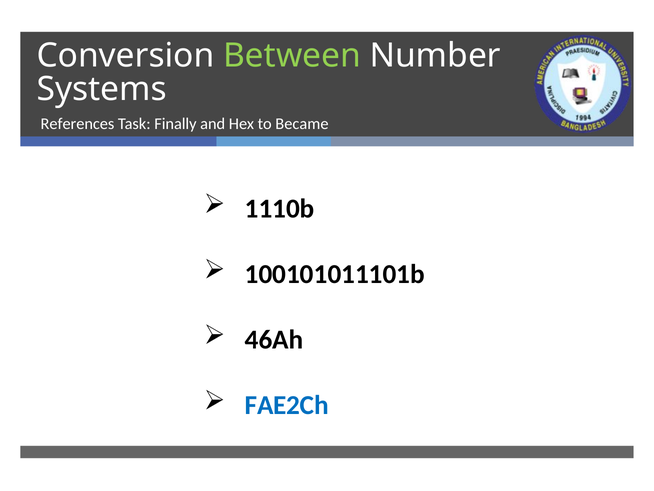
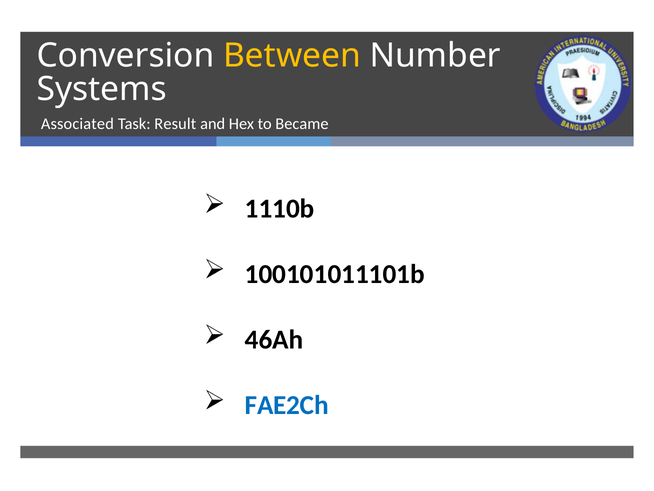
Between colour: light green -> yellow (292, 55)
References: References -> Associated (77, 124)
Finally: Finally -> Result (175, 124)
